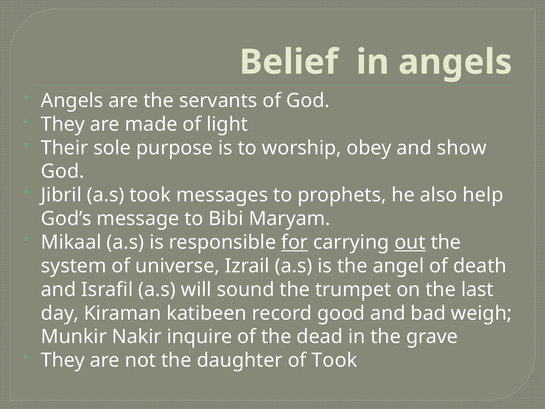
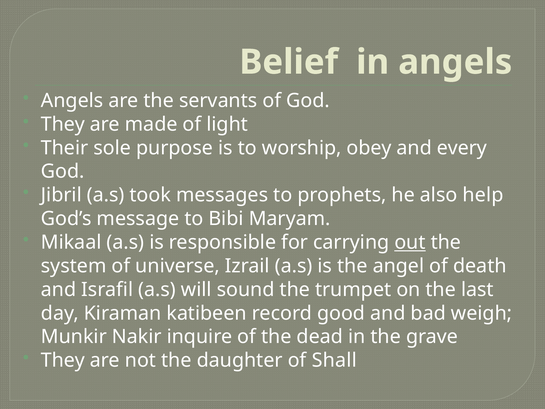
show: show -> every (462, 148)
for underline: present -> none (295, 242)
of Took: Took -> Shall (334, 360)
